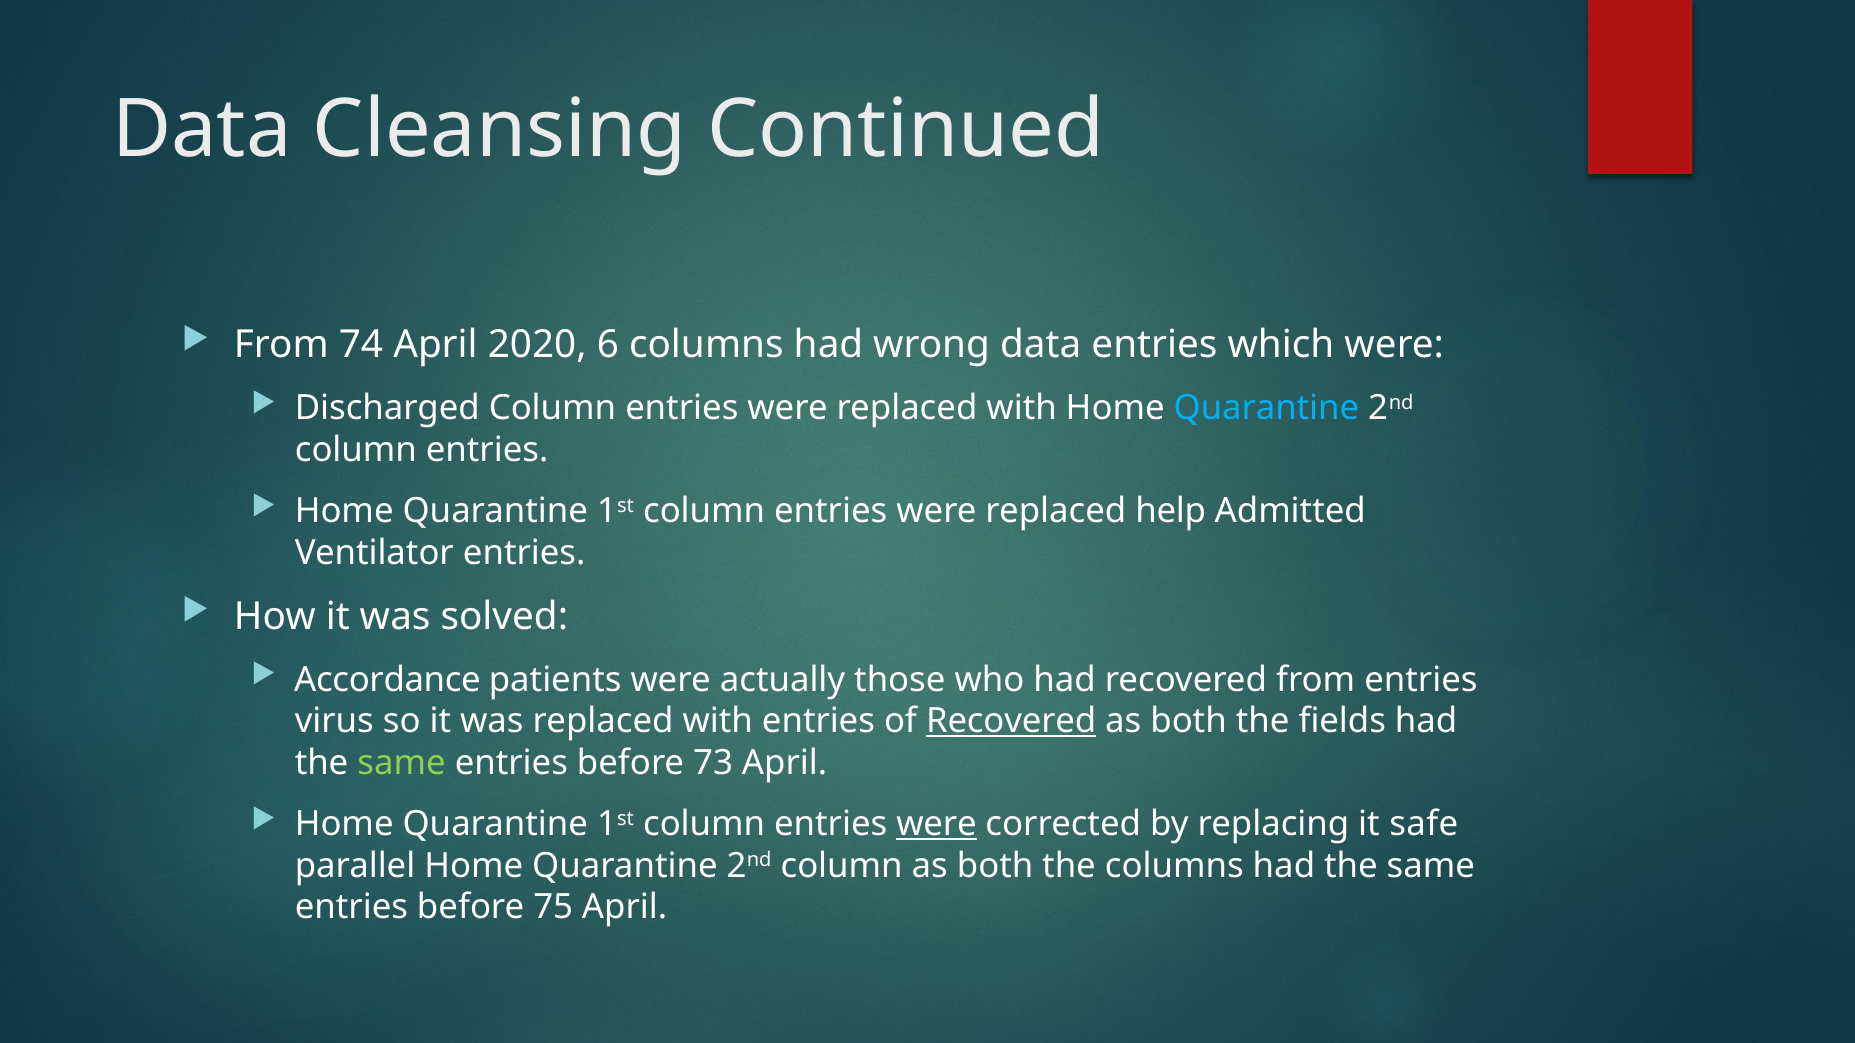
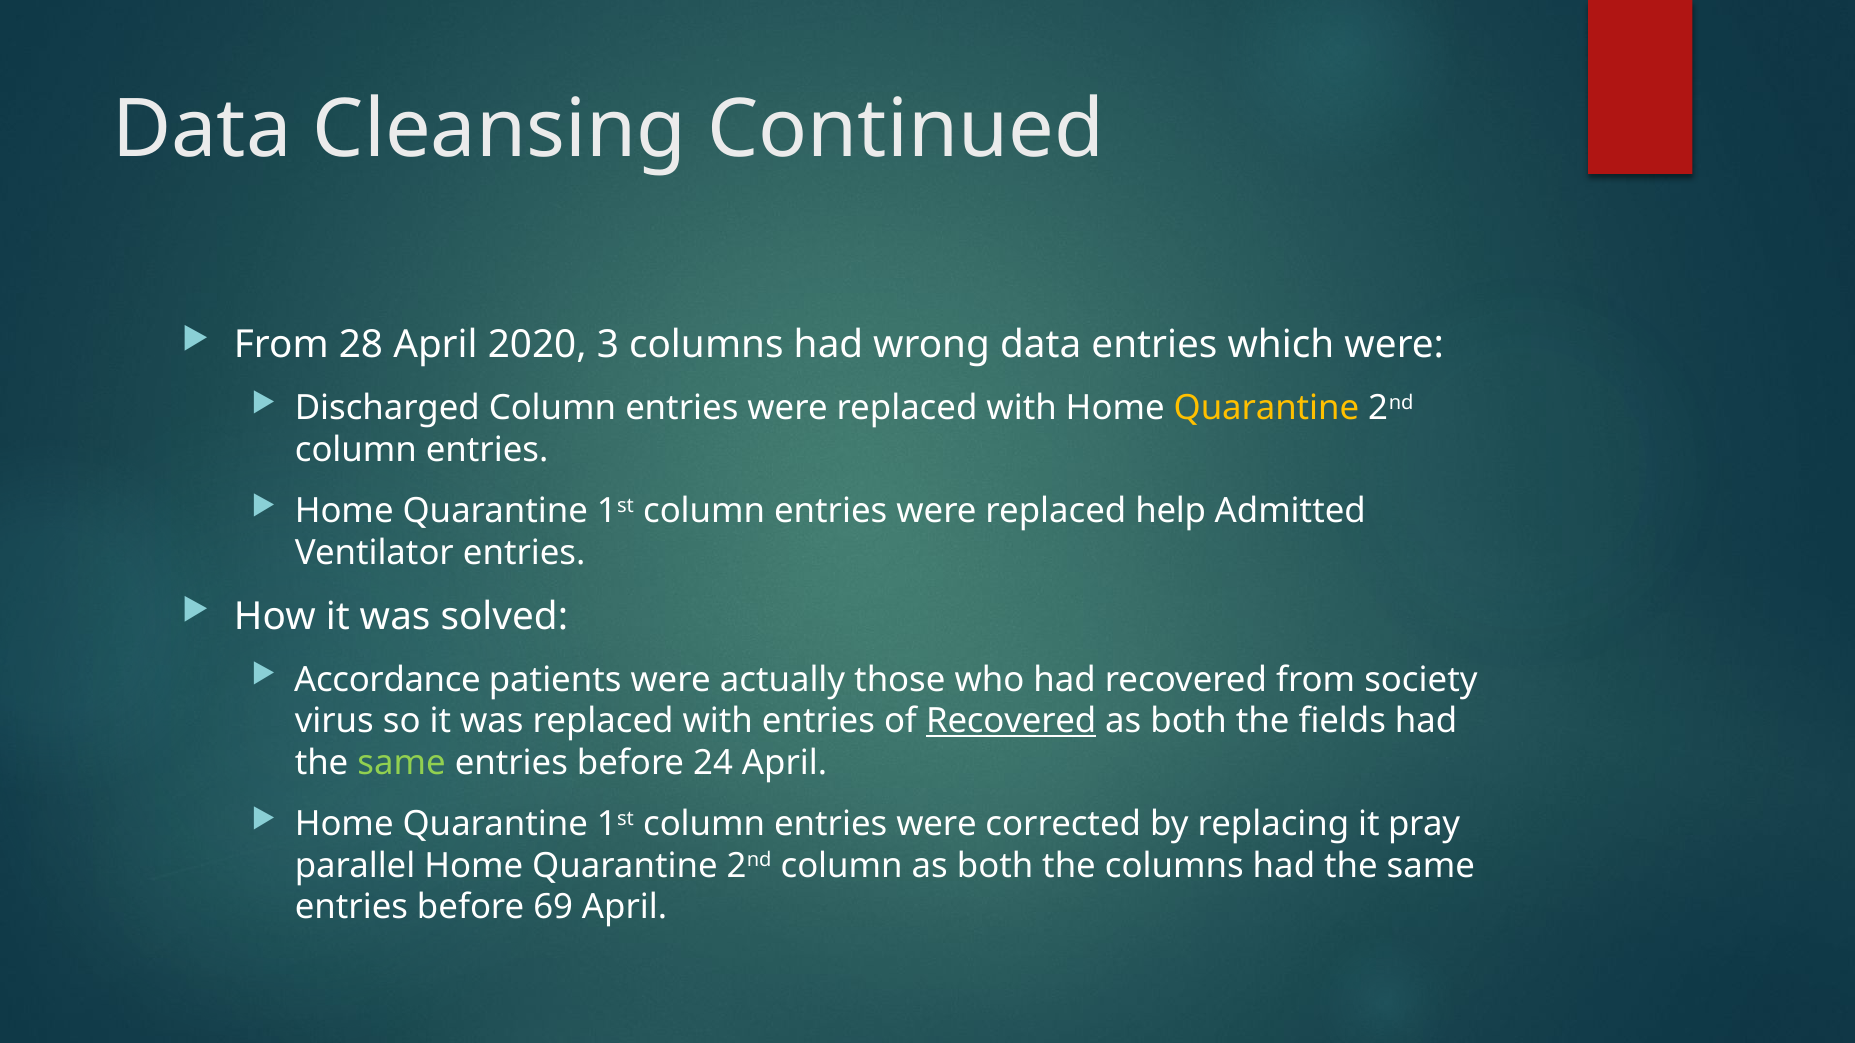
74: 74 -> 28 (361, 345)
6: 6 -> 3 (608, 345)
Quarantine colour: light blue -> yellow (1266, 408)
from entries: entries -> society (1421, 680)
73: 73 -> 24 (713, 763)
were underline: present -> none (936, 824)
safe: safe -> pray (1424, 824)
75: 75 -> 69 (553, 908)
